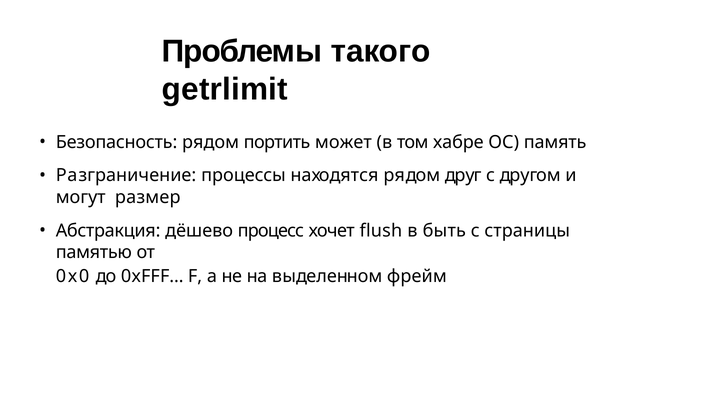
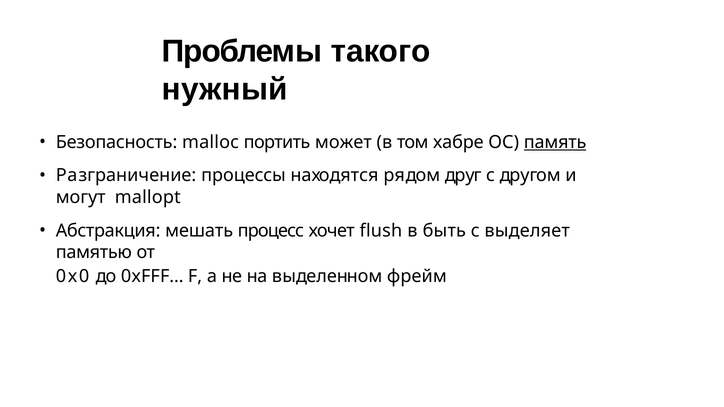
getrlimit: getrlimit -> нужный (225, 89)
Безопасность рядом: рядом -> malloc (211, 142)
память underline: none -> present (555, 142)
размер: размер -> mallopt (148, 197)
дёшево: дёшево -> мешать (199, 231)
страницы: страницы -> выделяет (527, 231)
